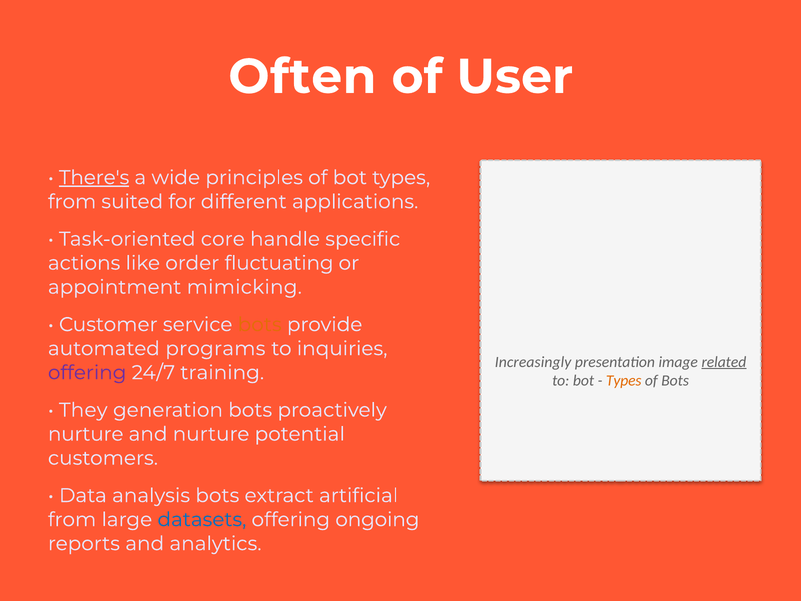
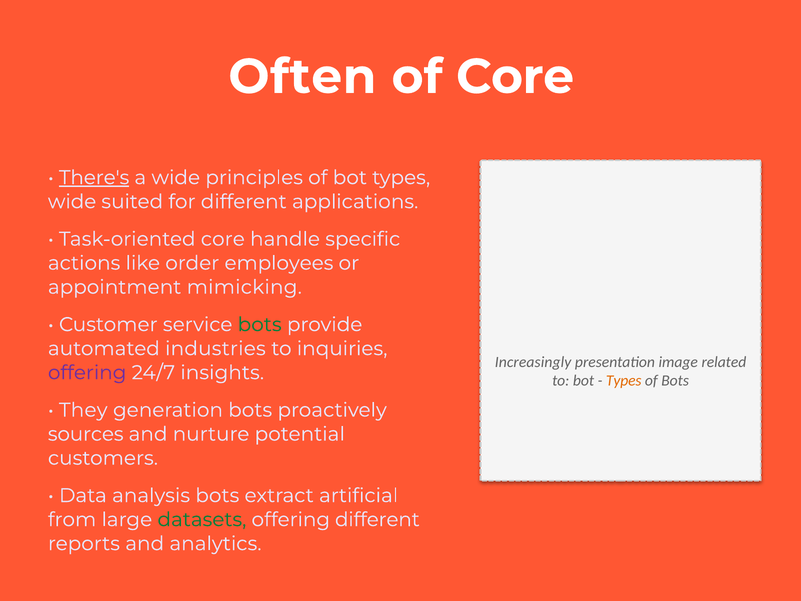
of User: User -> Core (515, 77)
from: from -> wide (72, 202)
fluctuating: fluctuating -> employees (279, 263)
bots colour: orange -> green (260, 324)
programs: programs -> industries (215, 348)
related underline: present -> none (724, 362)
training: training -> insights (222, 372)
nurture: nurture -> sources (86, 434)
datasets colour: blue -> green (202, 519)
offering ongoing: ongoing -> different (377, 519)
